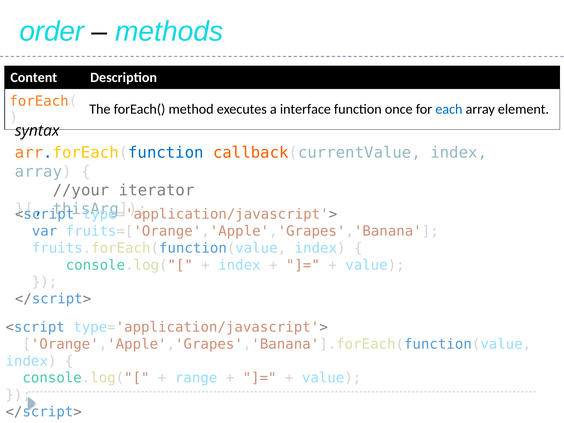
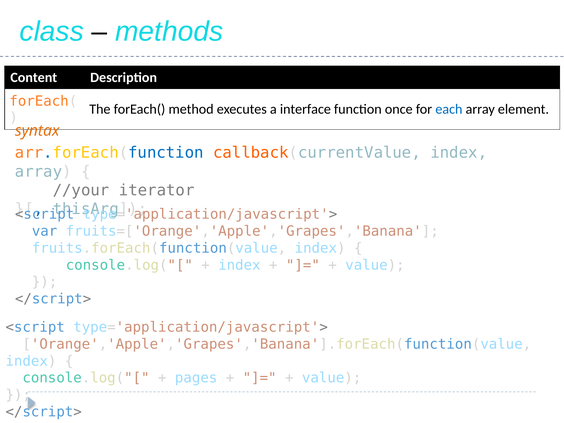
order: order -> class (52, 31)
syntax colour: black -> orange (37, 131)
range: range -> pages (196, 378)
